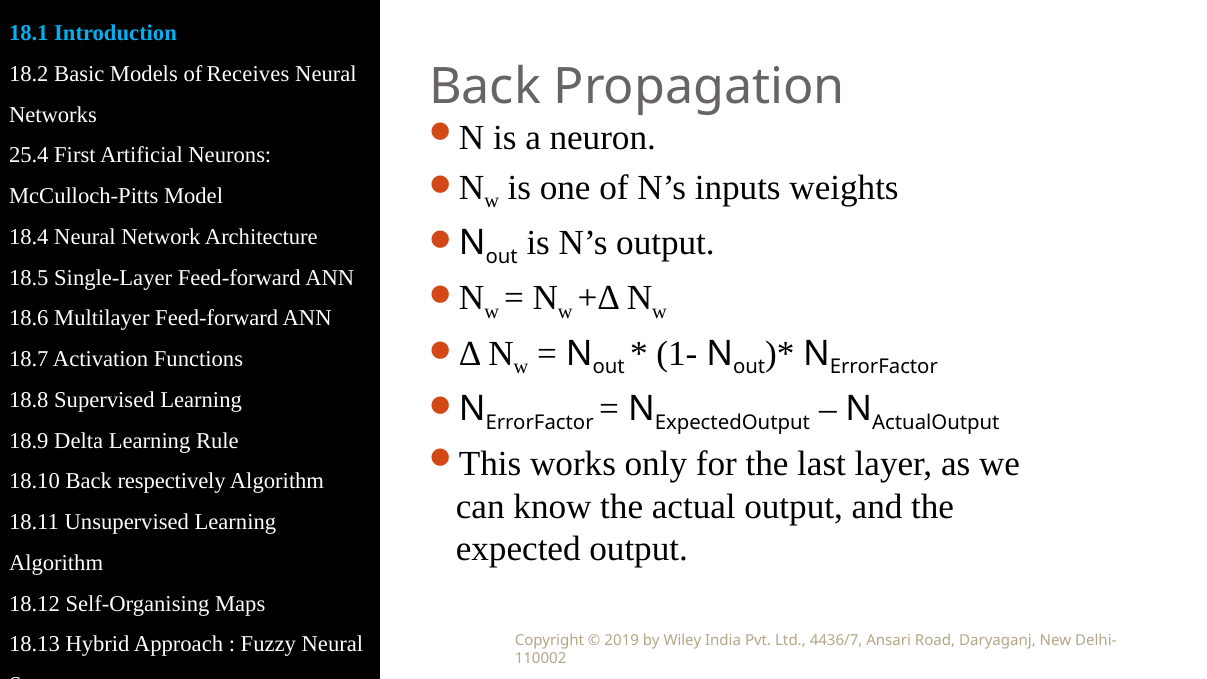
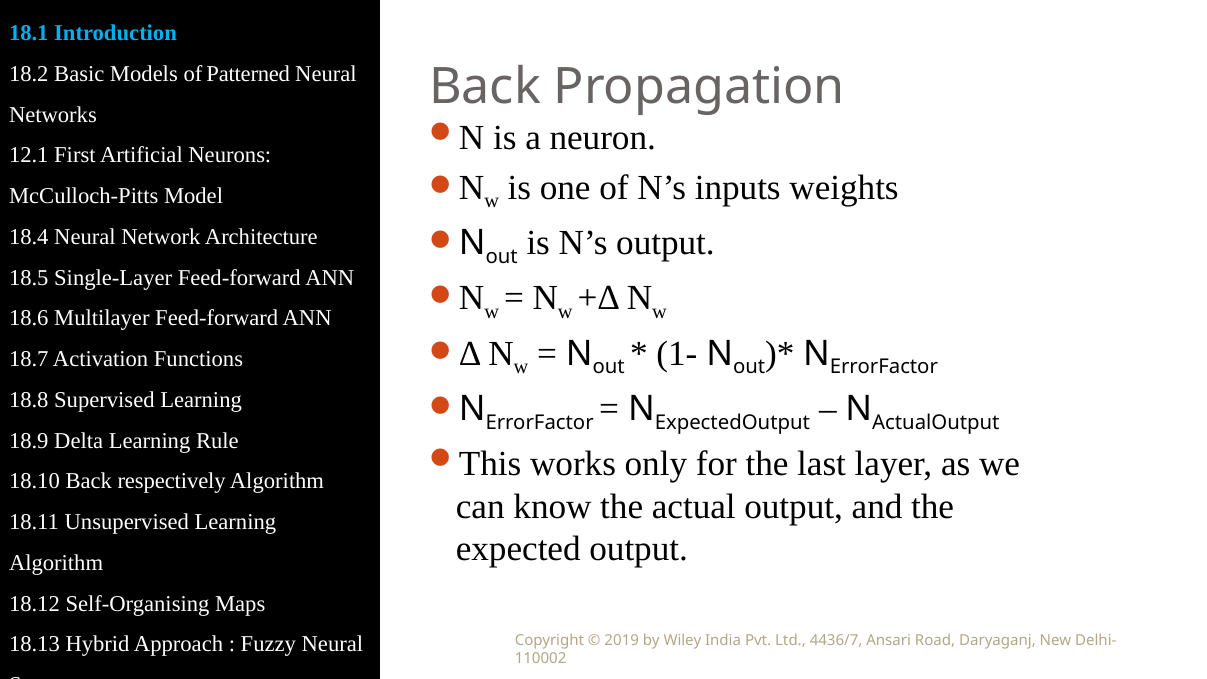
Receives: Receives -> Patterned (248, 74)
25.4: 25.4 -> 12.1 (29, 155)
